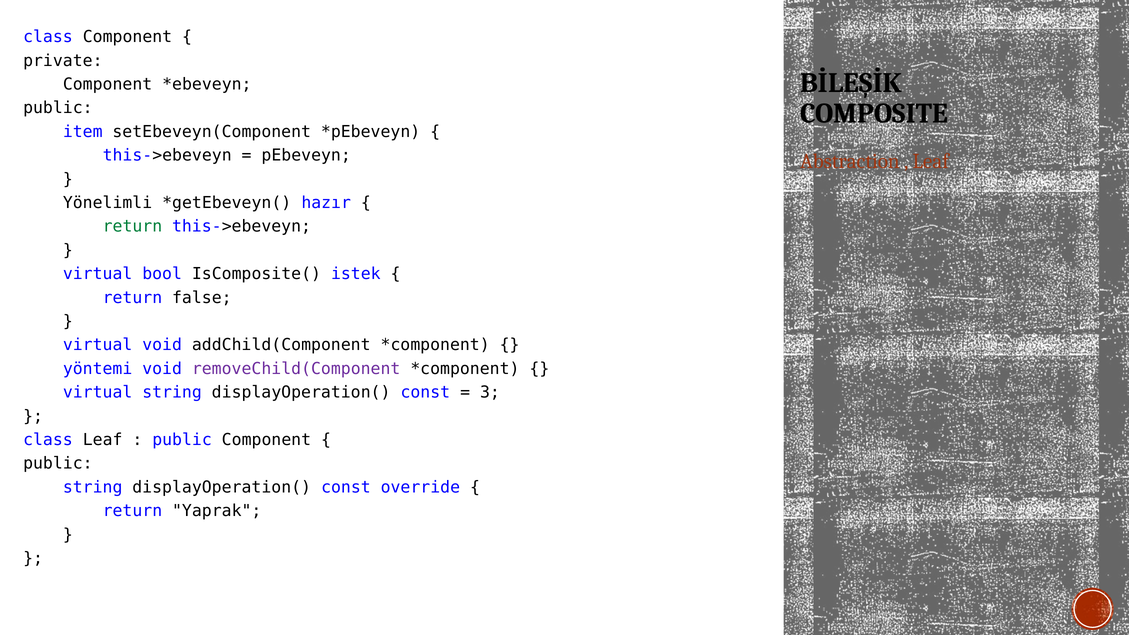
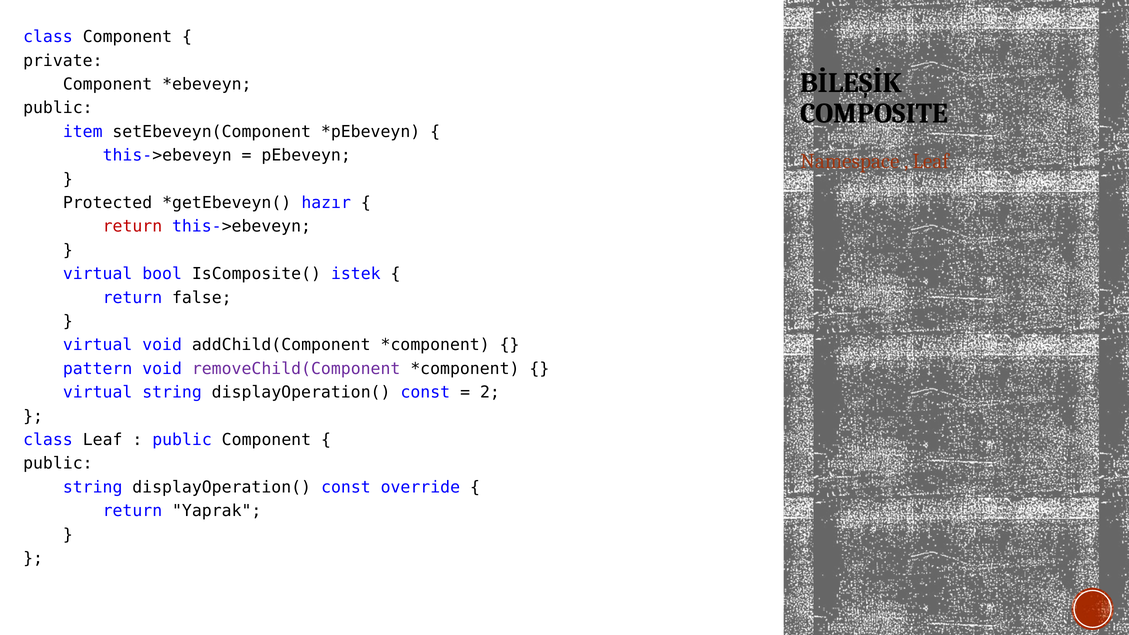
Abstraction: Abstraction -> Namespace (850, 161)
Yönelimli: Yönelimli -> Protected (108, 203)
return colour: green -> red (132, 227)
yöntemi: yöntemi -> pattern (98, 369)
3: 3 -> 2 (490, 392)
